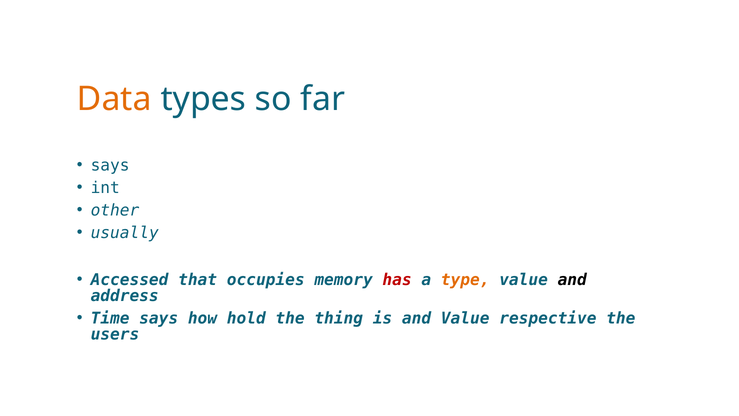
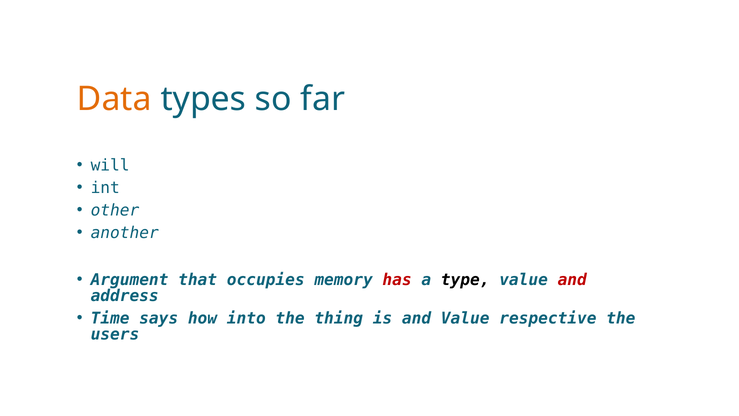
says: says -> will (110, 165)
usually: usually -> another (125, 233)
Accessed: Accessed -> Argument (130, 280)
type colour: orange -> black (465, 280)
and colour: black -> red (572, 280)
hold: hold -> into (246, 318)
